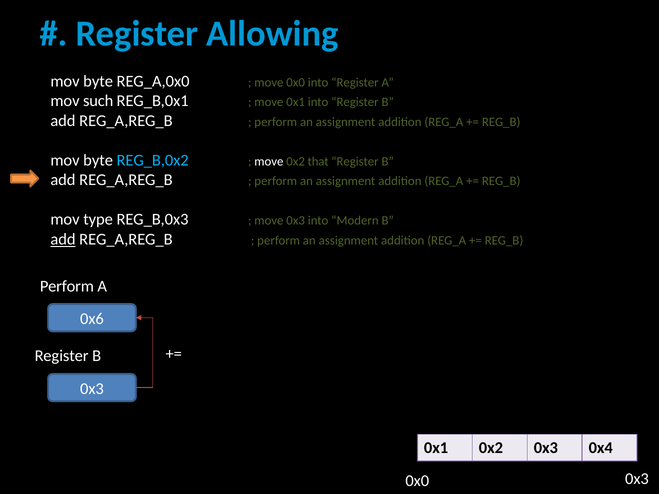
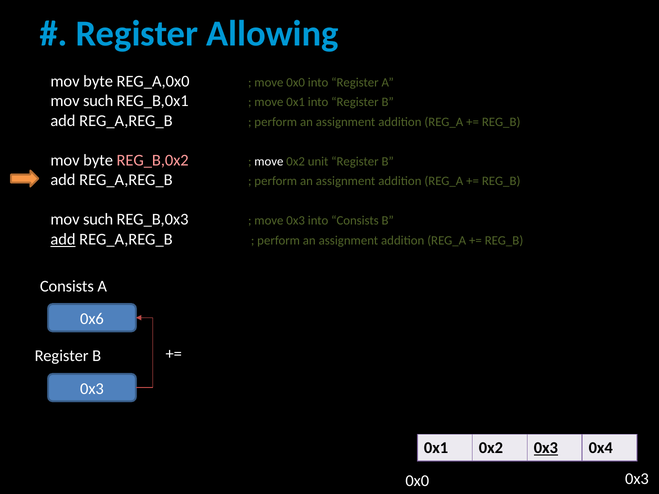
REG_B,0x2 colour: light blue -> pink (153, 160)
that: that -> unit (318, 161)
type: type -> such (98, 220)
into Modern: Modern -> Consists (355, 221)
Perform: Perform -> Consists (67, 286)
0x3 underline: none -> present (546, 448)
